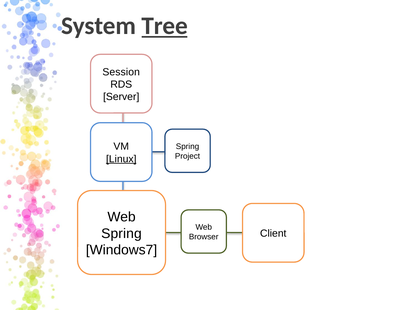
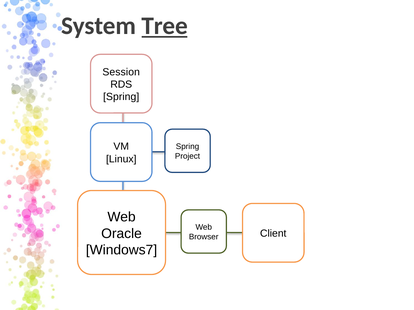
Server: Server -> Spring (121, 97)
Linux underline: present -> none (121, 159)
Spring: Spring -> Oracle (122, 234)
